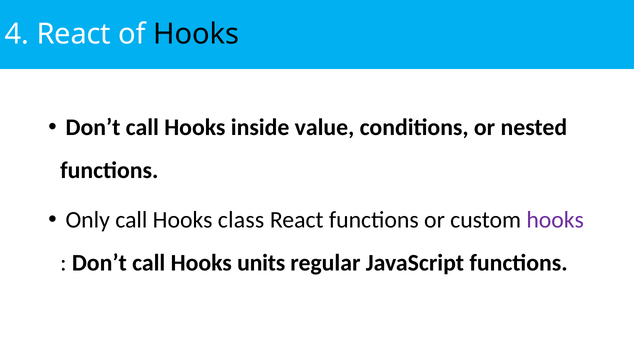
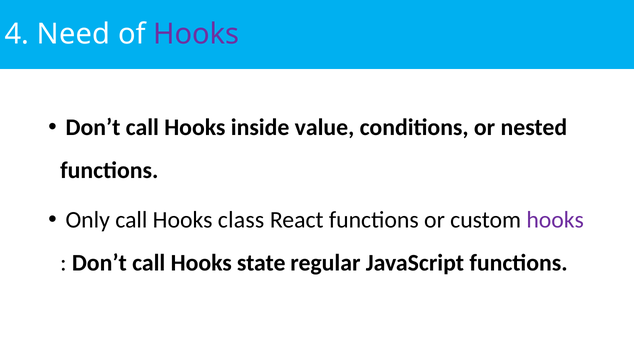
4 React: React -> Need (73, 34)
Hooks colour: black -> purple (196, 34)
units: units -> state (261, 262)
